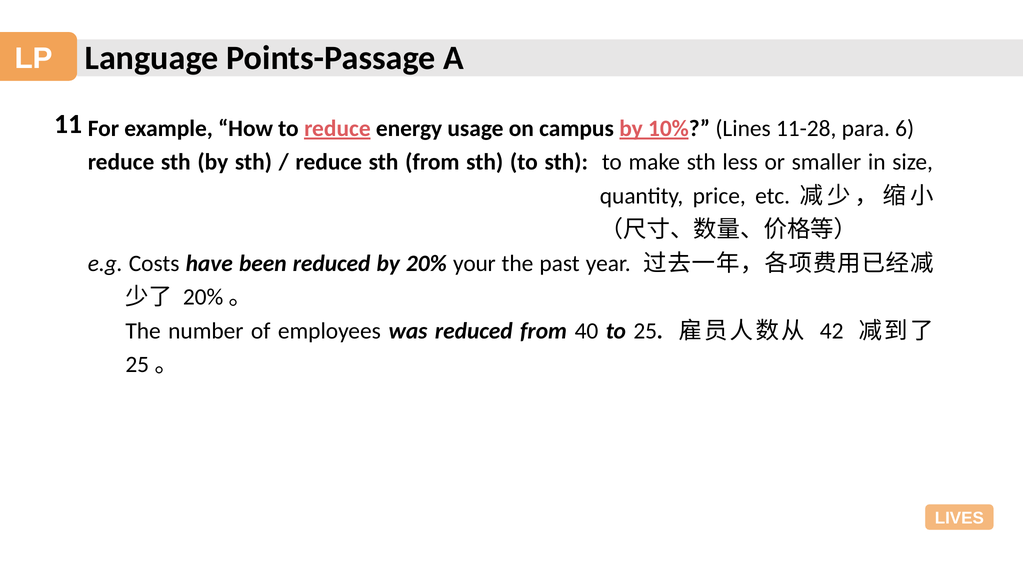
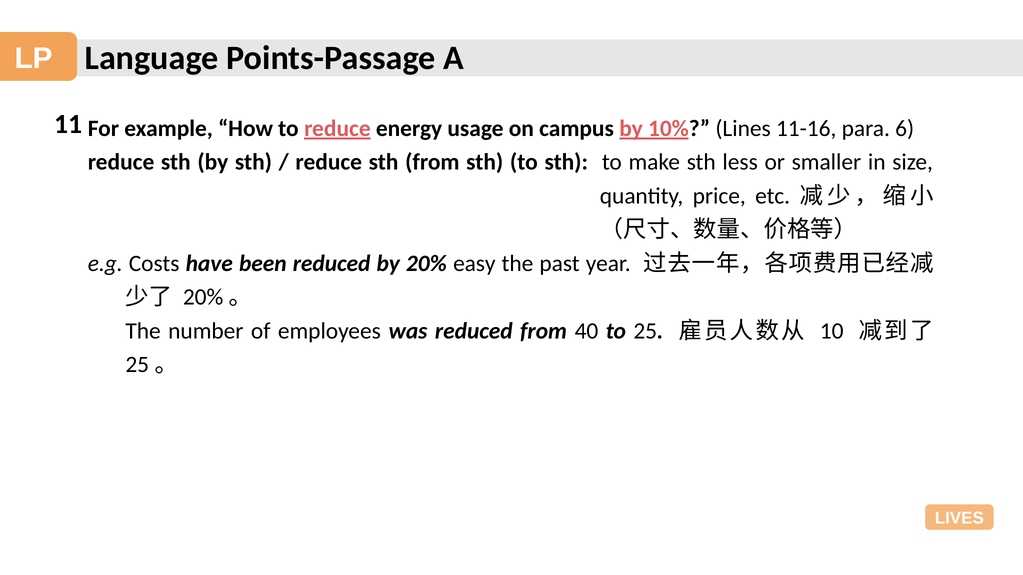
11-28: 11-28 -> 11-16 (806, 129)
your: your -> easy (474, 264)
42: 42 -> 10 (832, 331)
